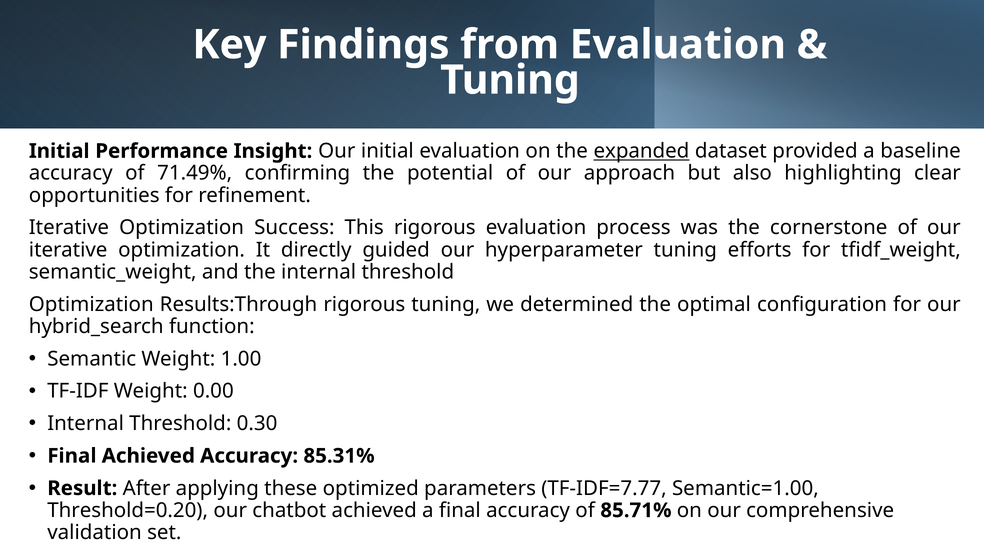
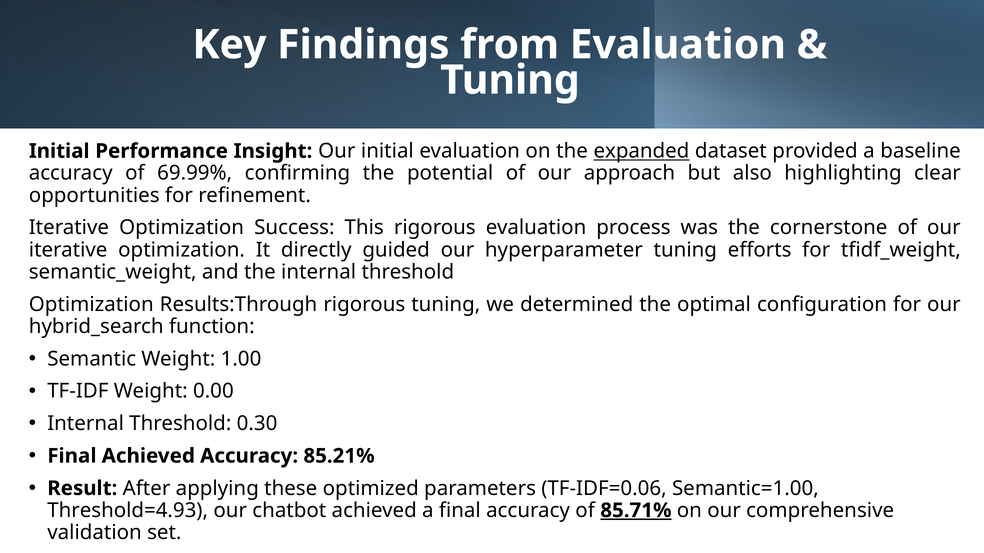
71.49%: 71.49% -> 69.99% (195, 173)
85.31%: 85.31% -> 85.21% (339, 456)
TF-IDF=7.77: TF-IDF=7.77 -> TF-IDF=0.06 (604, 489)
Threshold=0.20: Threshold=0.20 -> Threshold=4.93 (128, 511)
85.71% underline: none -> present (636, 511)
